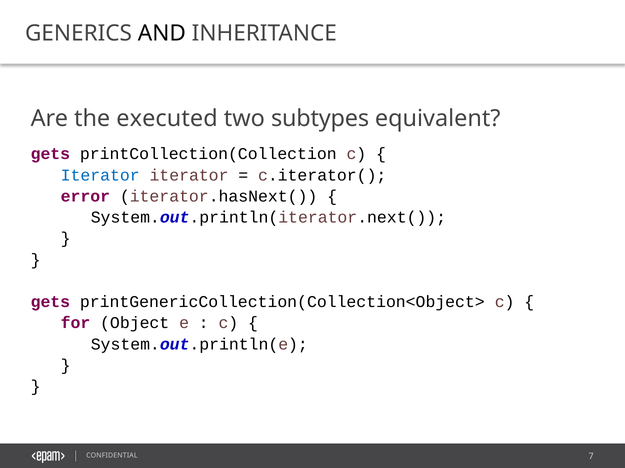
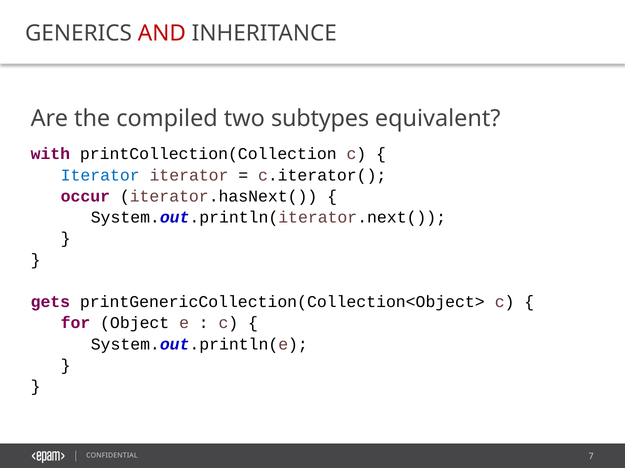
AND colour: black -> red (162, 33)
executed: executed -> compiled (167, 119)
gets: gets -> with (50, 154)
error: error -> occur (85, 197)
